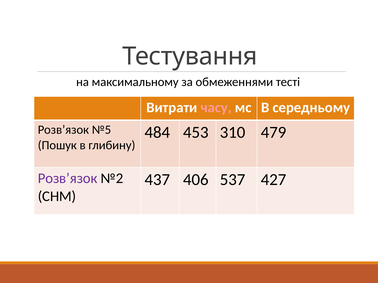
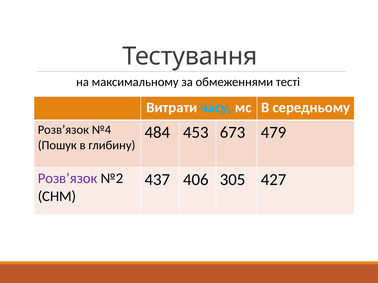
часу colour: pink -> light blue (216, 108)
№5: №5 -> №4 (101, 130)
310: 310 -> 673 (233, 133)
537: 537 -> 305 (233, 180)
